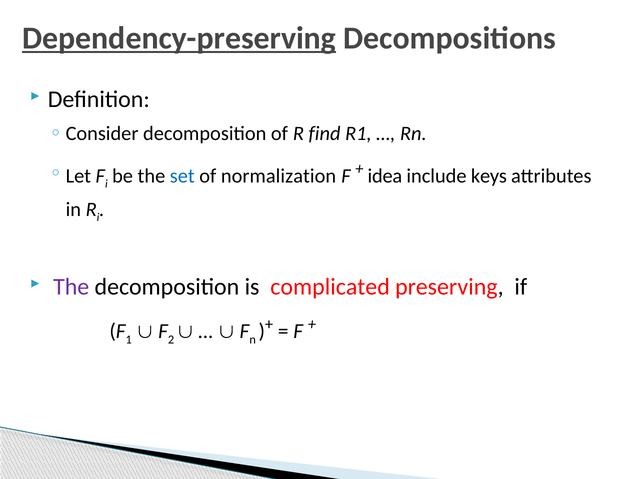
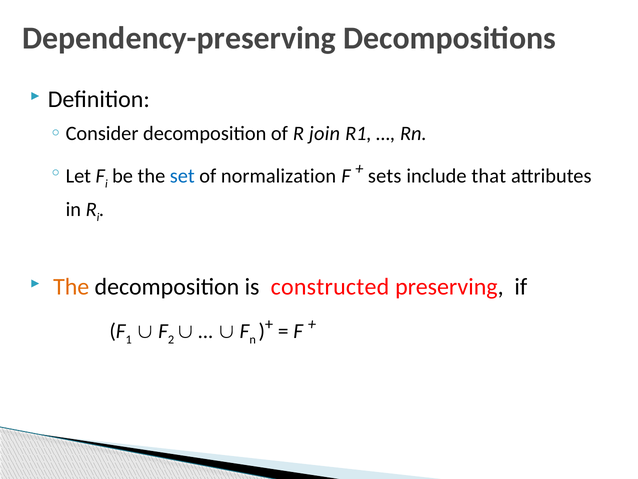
Dependency-preserving underline: present -> none (179, 38)
find: find -> join (324, 133)
idea: idea -> sets (385, 176)
keys: keys -> that (489, 176)
The colour: purple -> orange (71, 287)
complicated: complicated -> constructed (330, 287)
